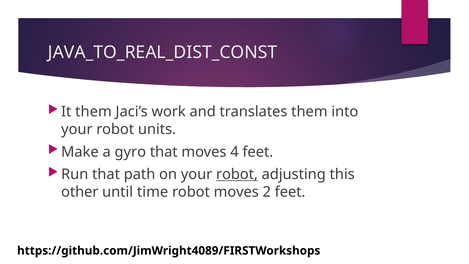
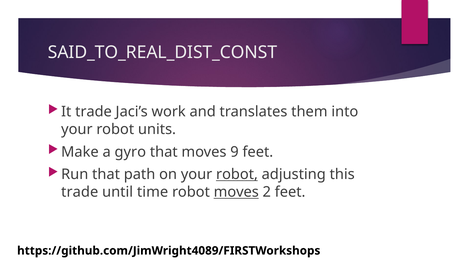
JAVA_TO_REAL_DIST_CONST: JAVA_TO_REAL_DIST_CONST -> SAID_TO_REAL_DIST_CONST (163, 52)
It them: them -> trade (94, 112)
4: 4 -> 9 (234, 152)
other: other -> trade (80, 192)
moves underline: none -> present (236, 192)
